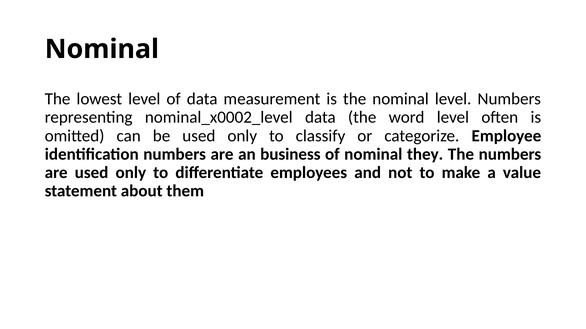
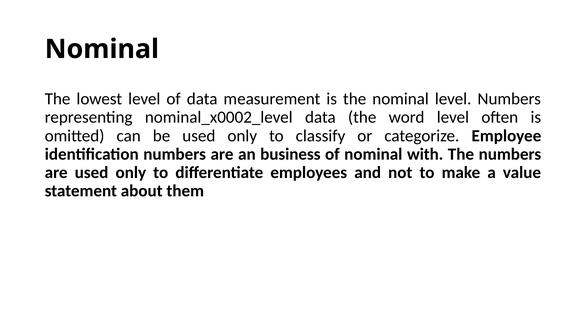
they: they -> with (425, 154)
